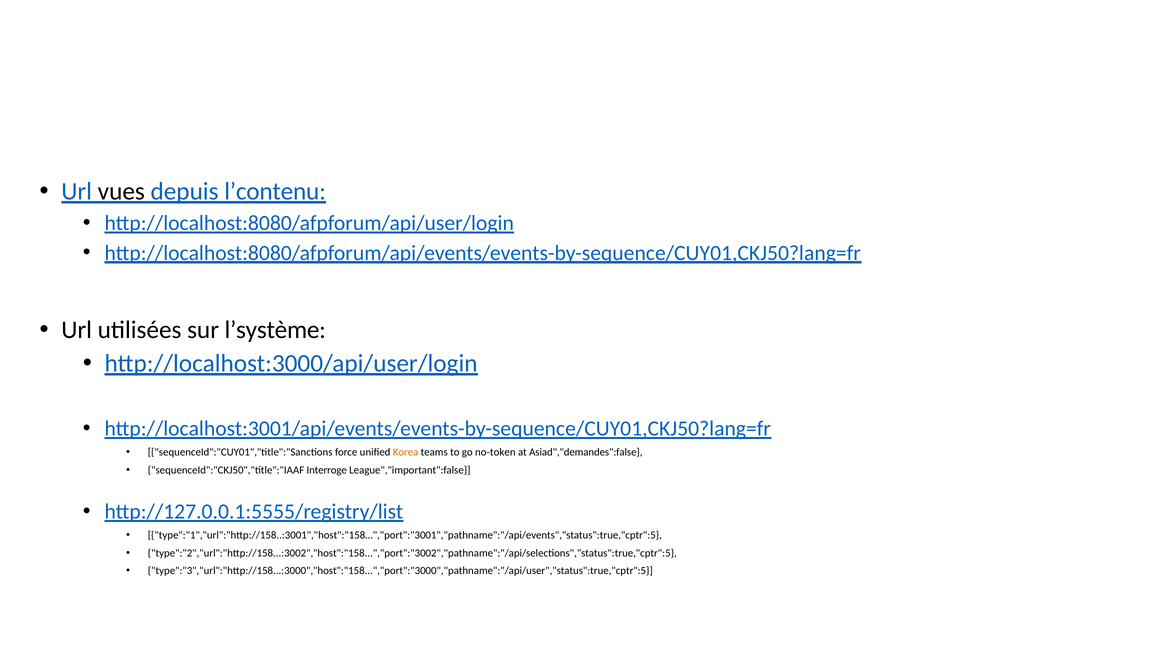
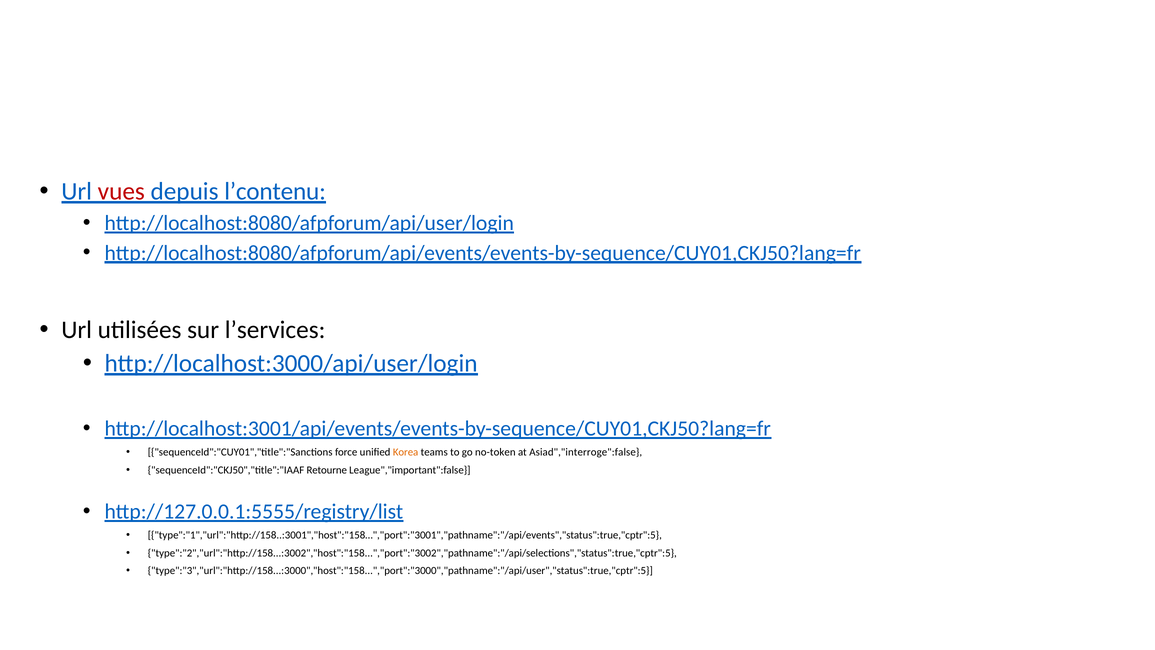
vues colour: black -> red (121, 191)
l’système: l’système -> l’services (275, 330)
Asiad","demandes":false: Asiad","demandes":false -> Asiad","interroge":false (586, 452)
Interroge: Interroge -> Retourne (327, 470)
